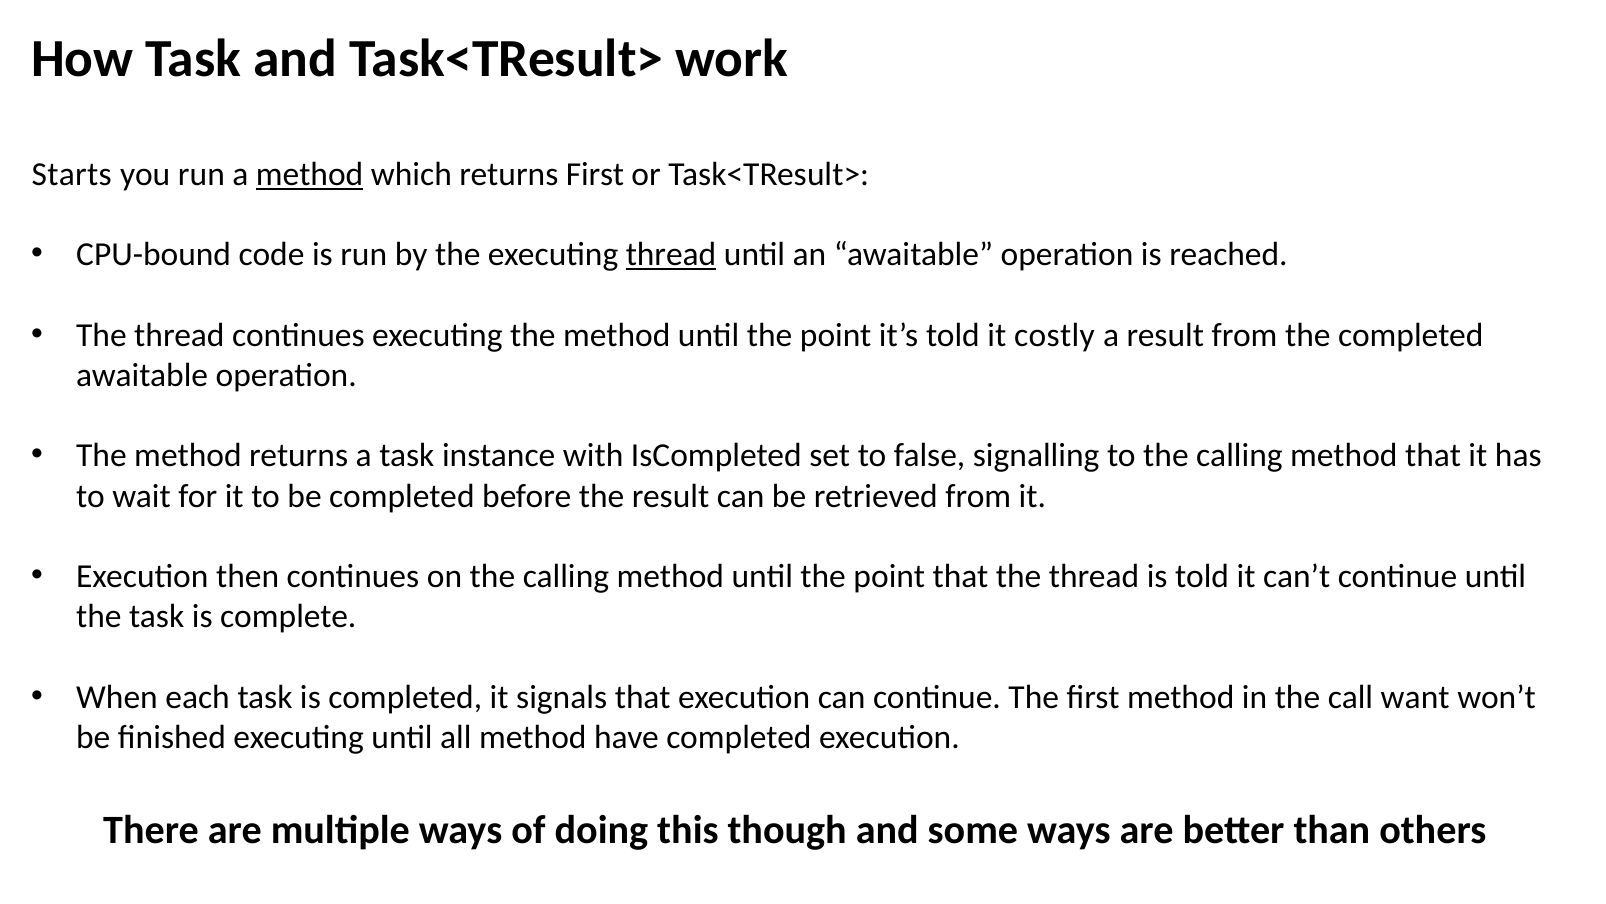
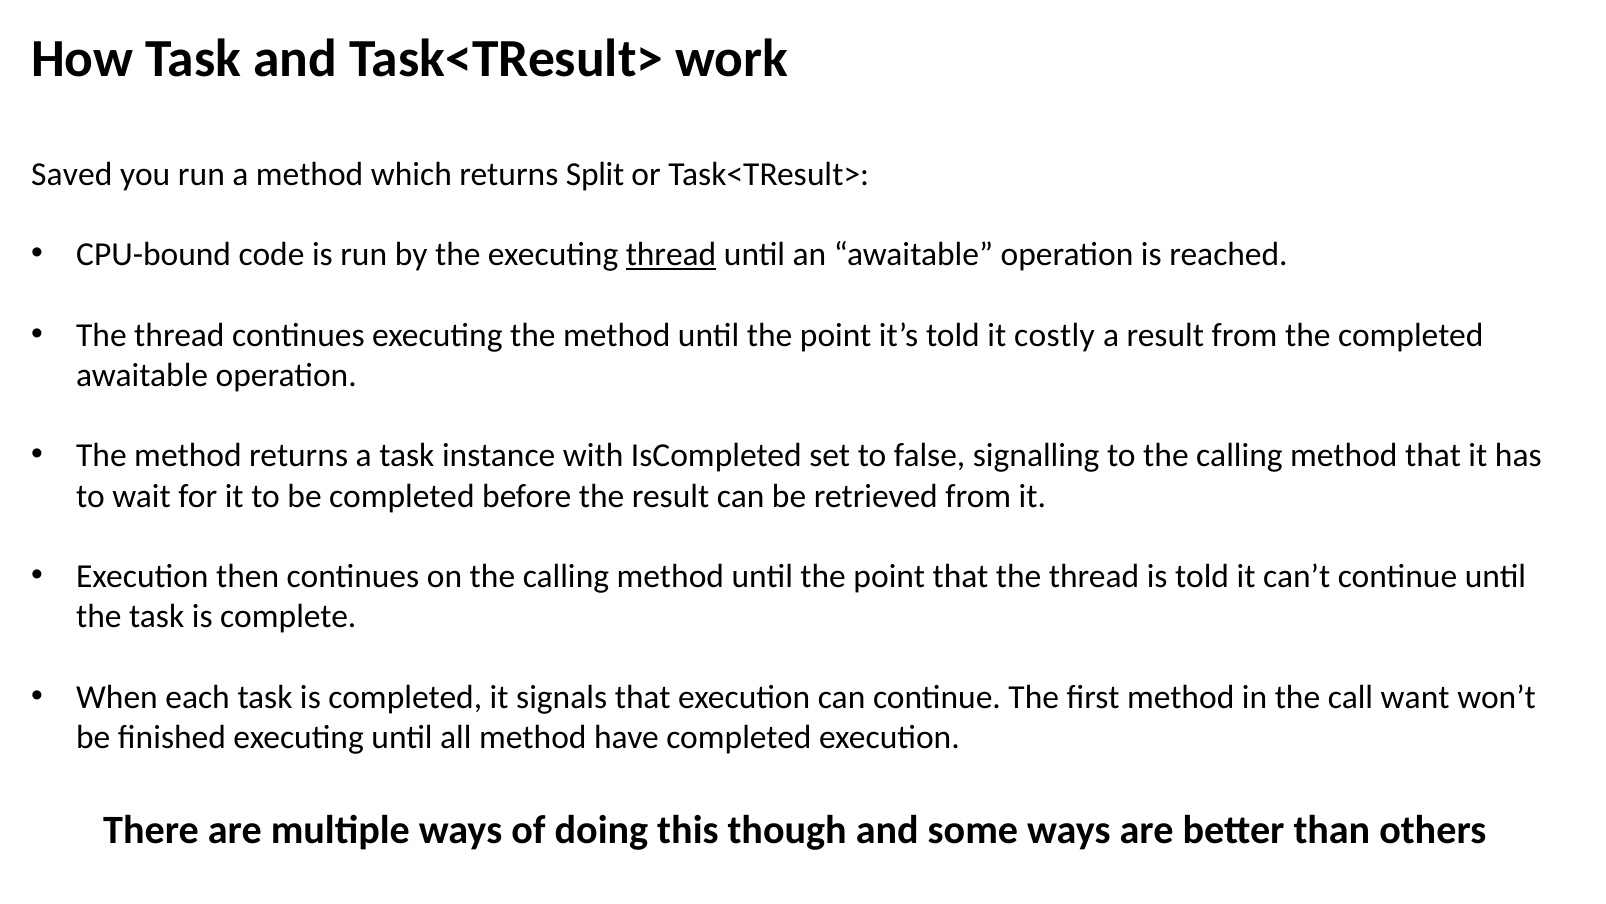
Starts: Starts -> Saved (72, 174)
method underline: present -> none (310, 174)
returns First: First -> Split (595, 174)
